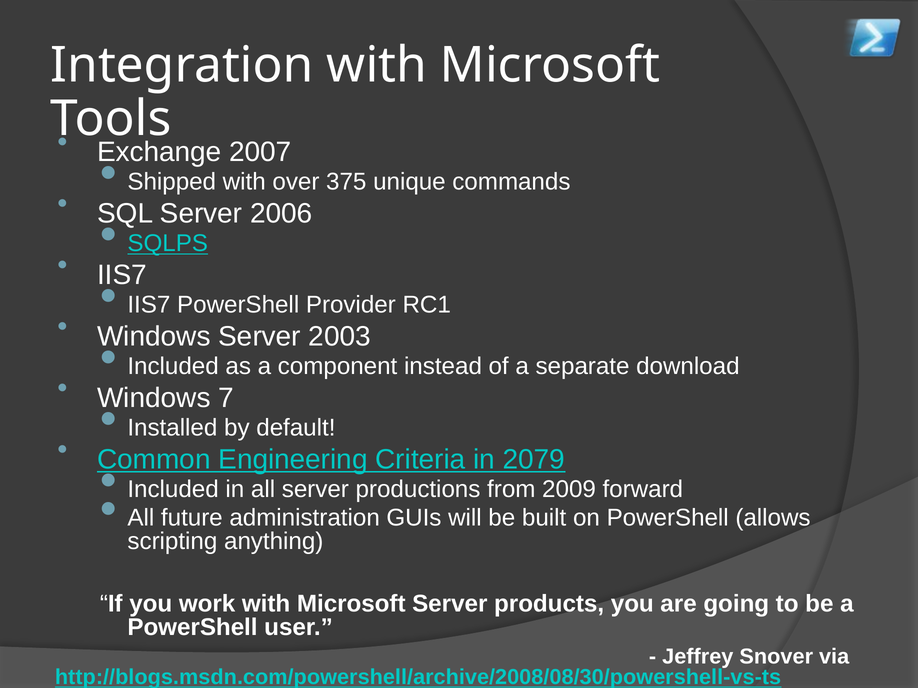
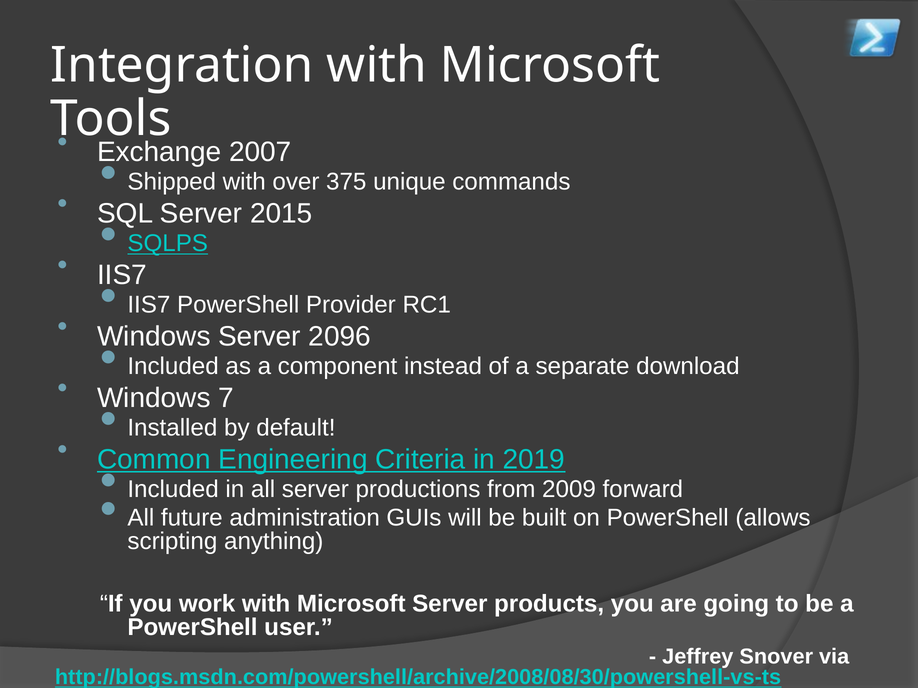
2006: 2006 -> 2015 (281, 214)
2003: 2003 -> 2096 (340, 337)
2079: 2079 -> 2019 (534, 460)
